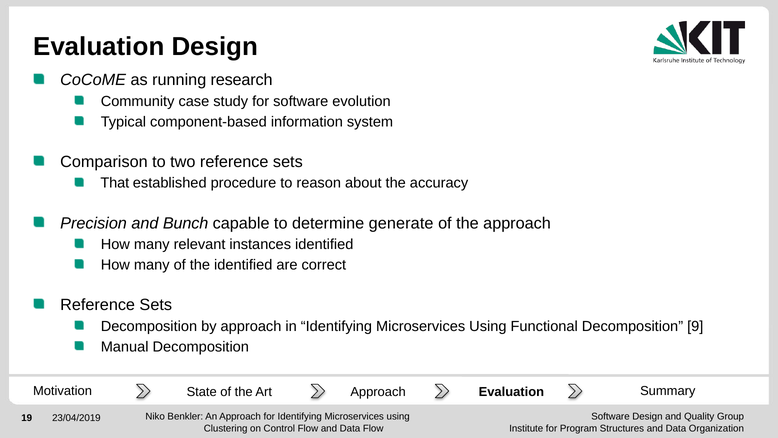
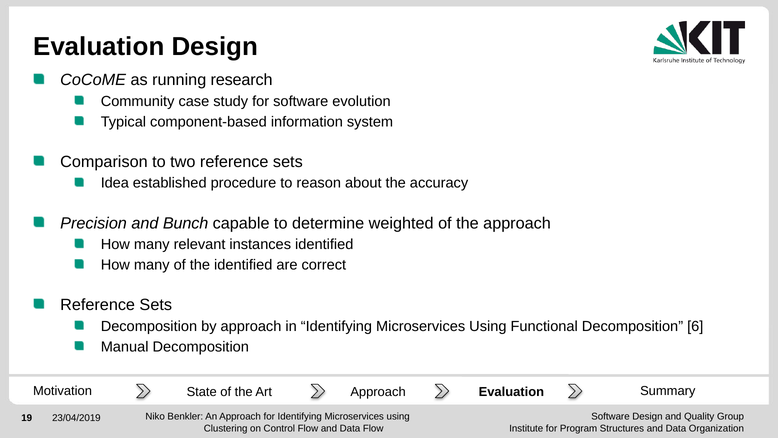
That: That -> Idea (115, 183)
generate: generate -> weighted (401, 223)
9: 9 -> 6 (695, 326)
